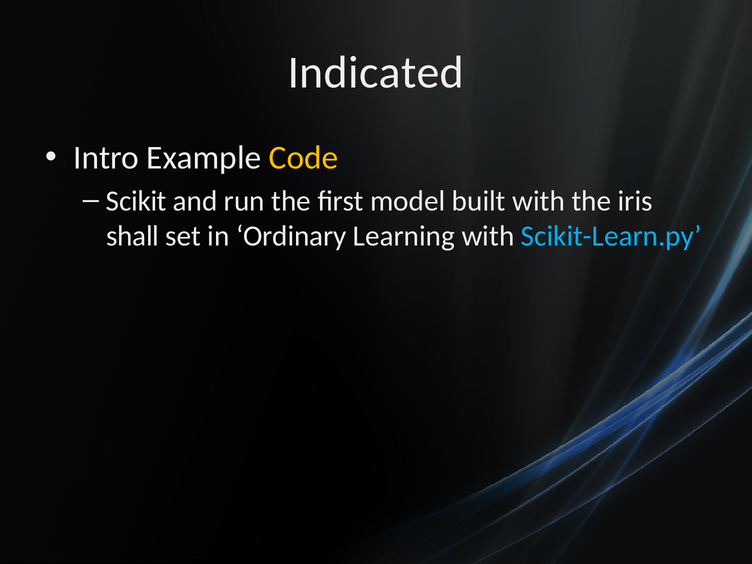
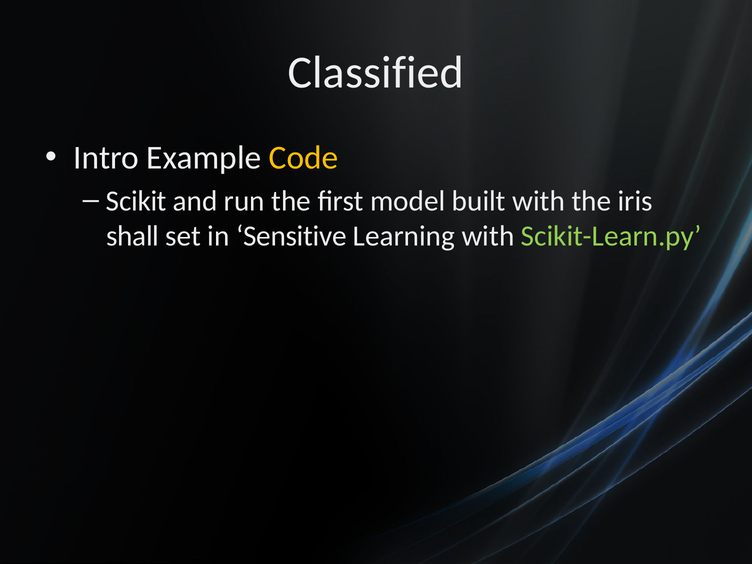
Indicated: Indicated -> Classified (376, 73)
Ordinary: Ordinary -> Sensitive (291, 236)
Scikit-Learn.py colour: light blue -> light green (611, 236)
